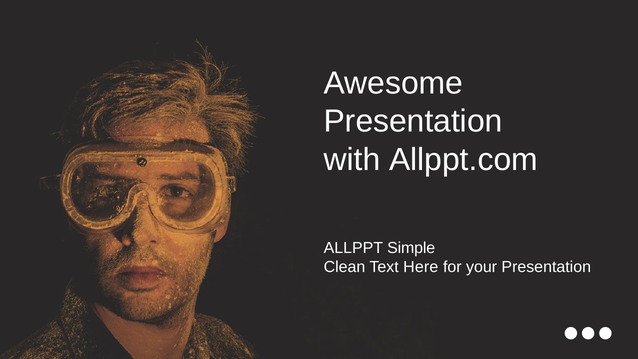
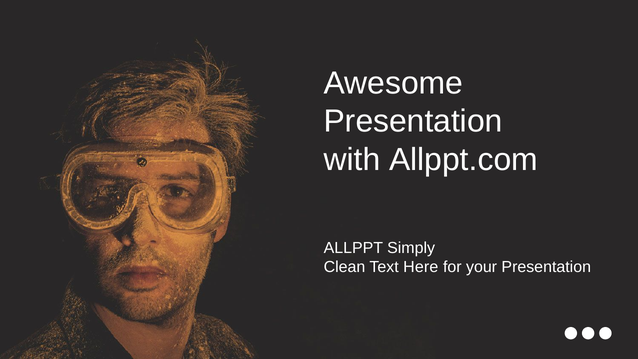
Simple: Simple -> Simply (411, 248)
